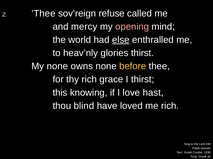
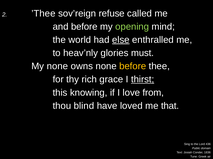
and mercy: mercy -> before (84, 27)
opening colour: pink -> light green (132, 27)
glories thirst: thirst -> must (142, 53)
thirst underline: none -> present (143, 80)
hast: hast -> from (153, 93)
me rich: rich -> that (170, 106)
